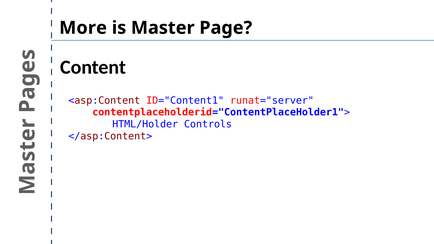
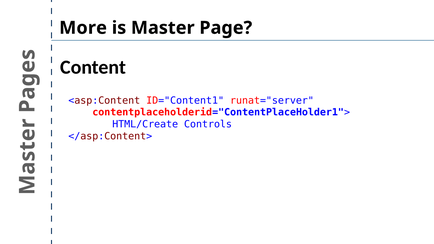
HTML/Holder: HTML/Holder -> HTML/Create (145, 124)
